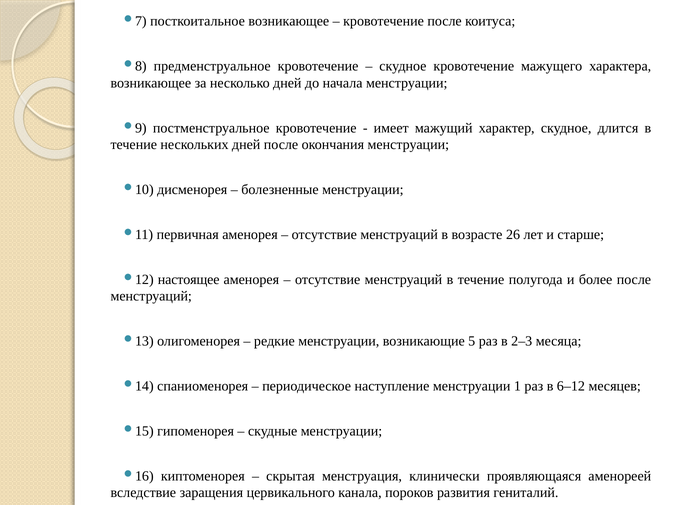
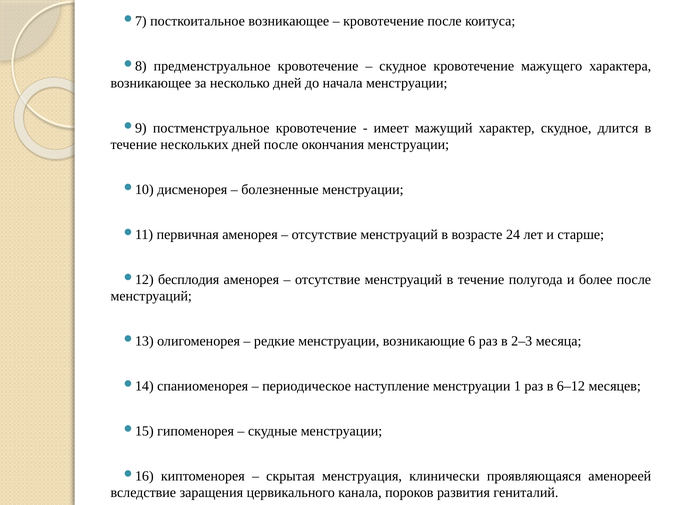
26: 26 -> 24 (513, 235)
настоящее: настоящее -> бесплодия (189, 280)
5: 5 -> 6 (472, 342)
